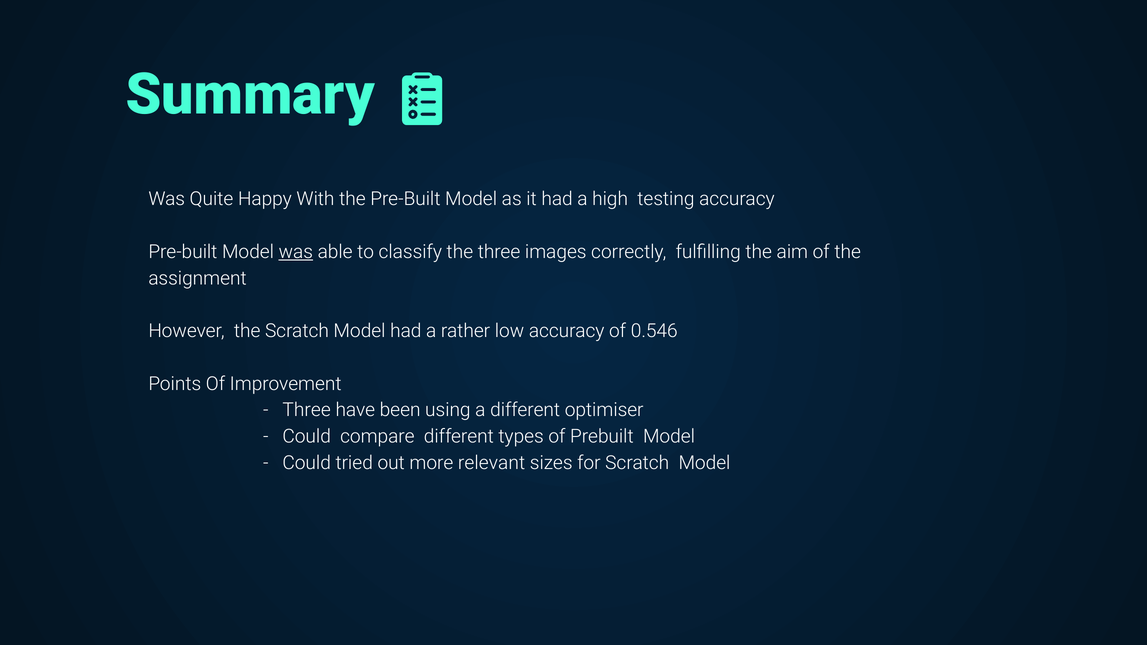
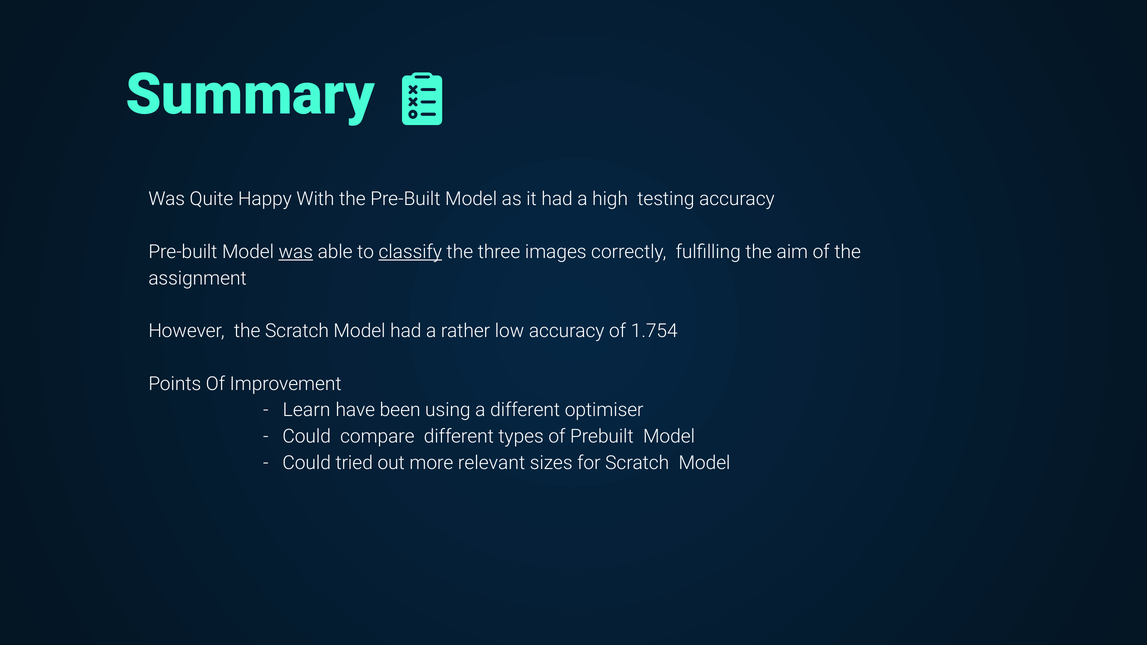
classify underline: none -> present (410, 252)
0.546: 0.546 -> 1.754 (654, 331)
Three: Three -> Learn (307, 410)
